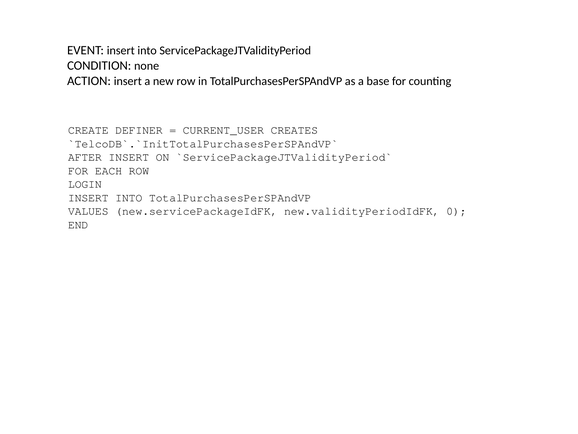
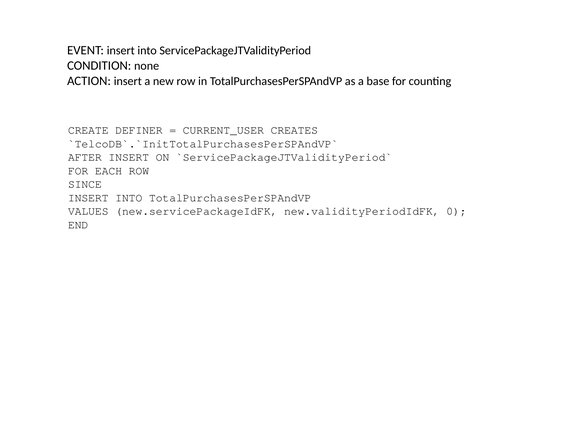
LOGIN: LOGIN -> SINCE (85, 184)
